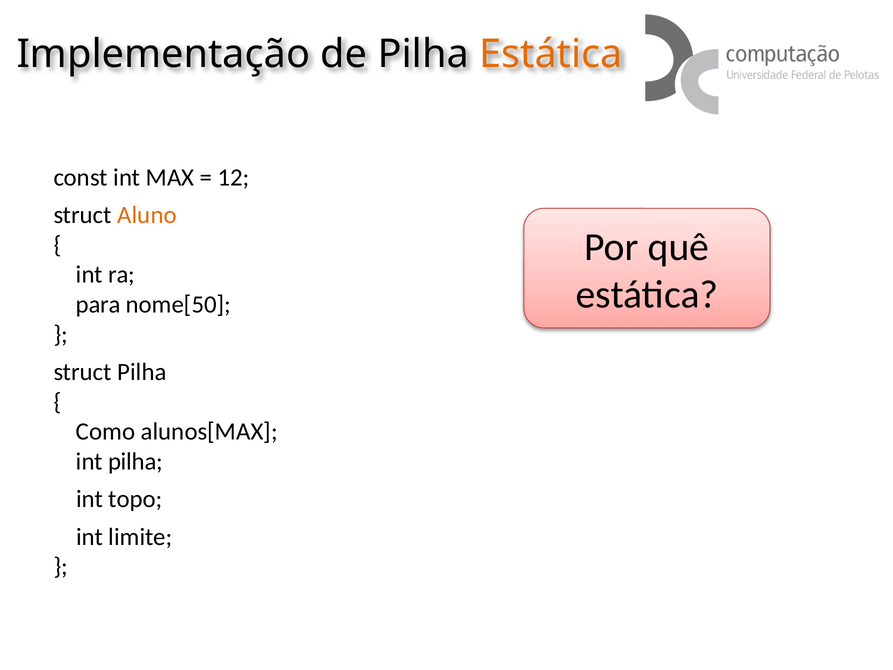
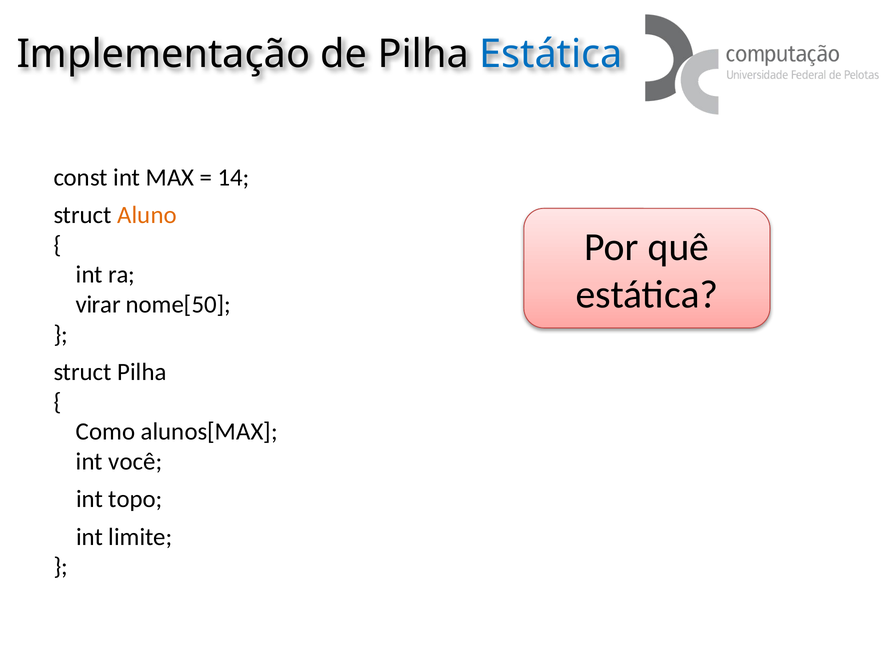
Estática colour: orange -> blue (551, 54)
12: 12 -> 14 (234, 177)
para: para -> virar (98, 304)
int pilha: pilha -> você (135, 461)
